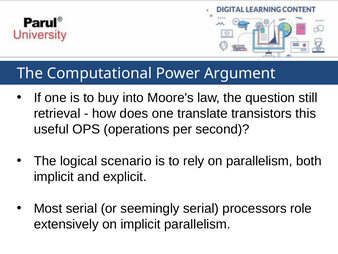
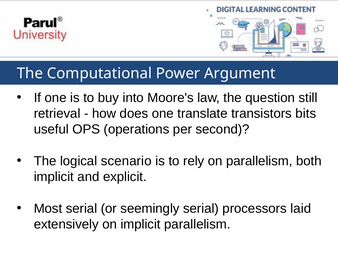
this: this -> bits (306, 113)
role: role -> laid (301, 208)
